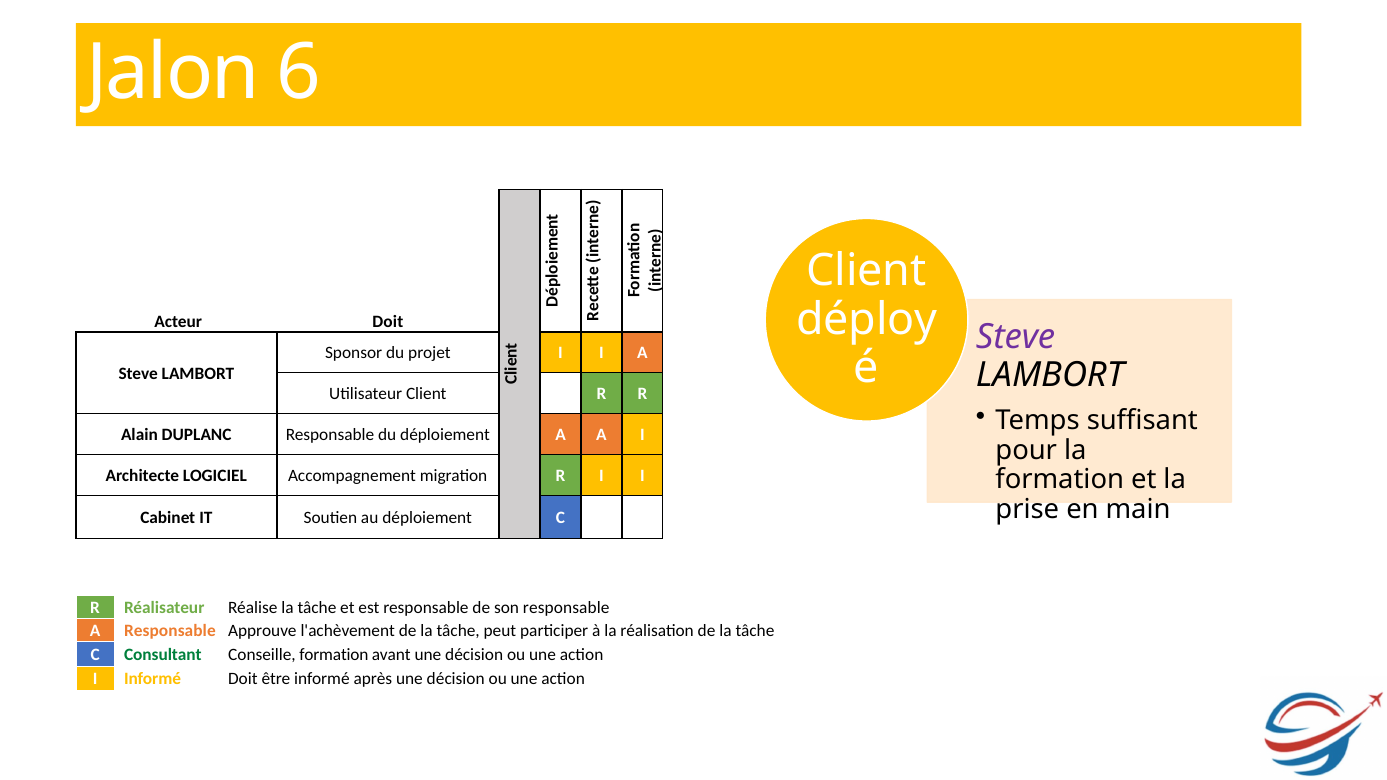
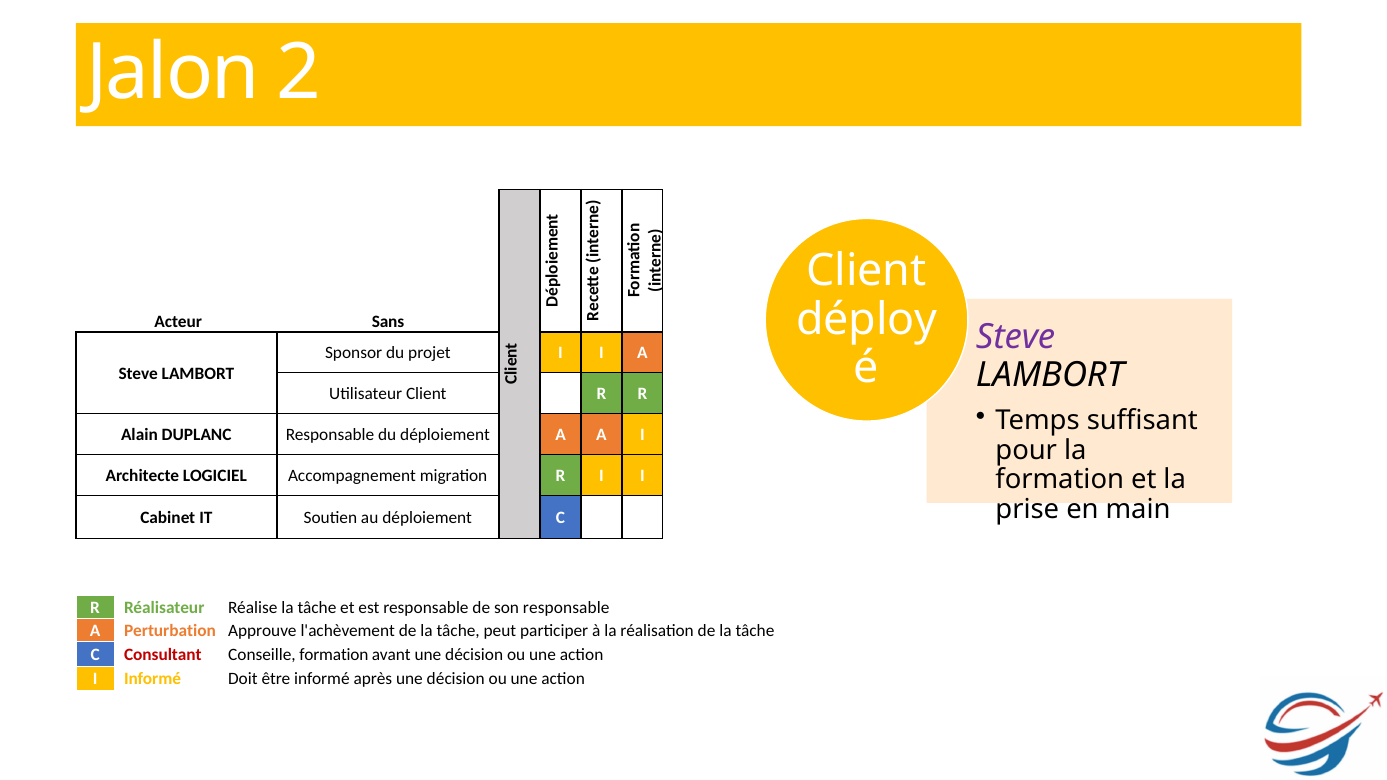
6: 6 -> 2 (299, 73)
Acteur Doit: Doit -> Sans (388, 322)
A Responsable: Responsable -> Perturbation (170, 631)
Consultant colour: green -> red (163, 655)
